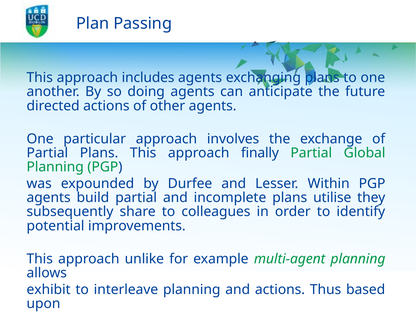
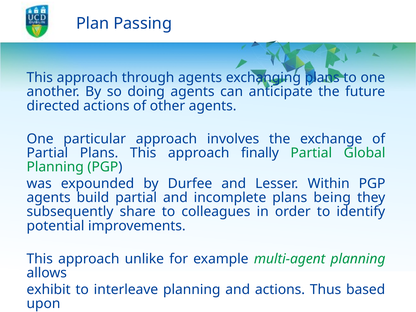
includes: includes -> through (148, 78)
utilise: utilise -> being (332, 198)
